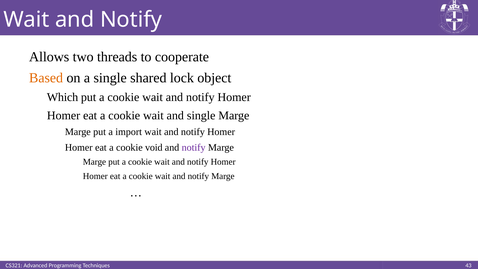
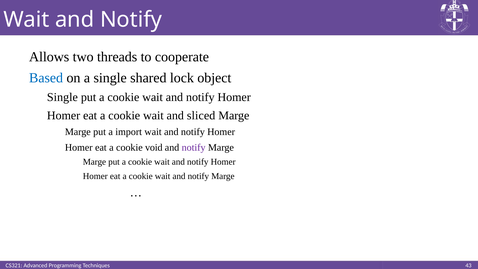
Based colour: orange -> blue (46, 78)
Which: Which -> Single (62, 97)
and single: single -> sliced (201, 115)
